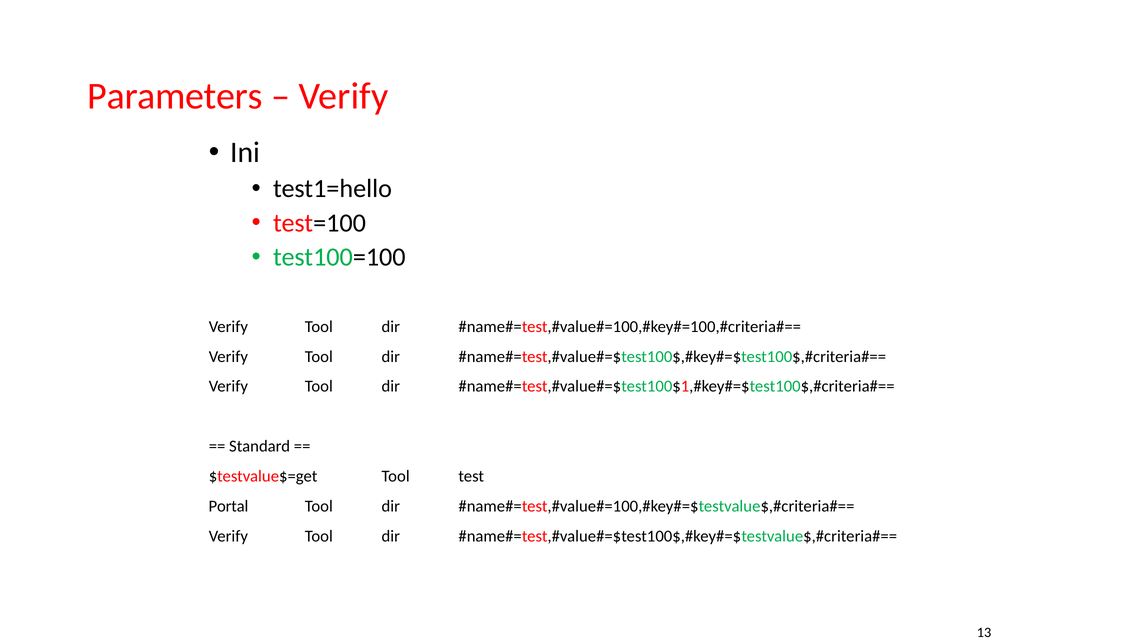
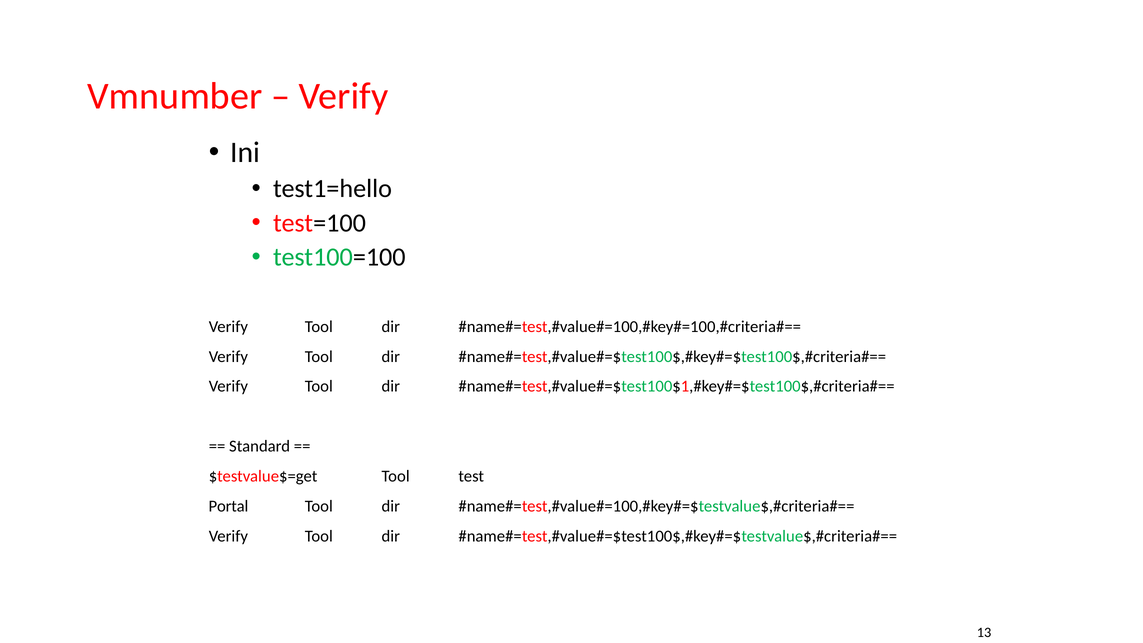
Parameters: Parameters -> Vmnumber (175, 96)
